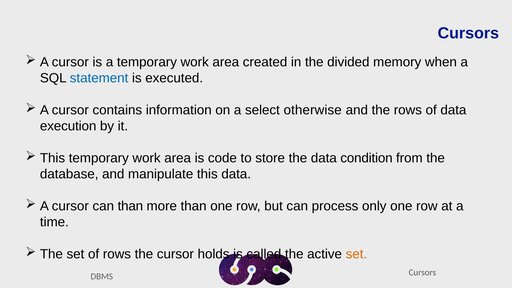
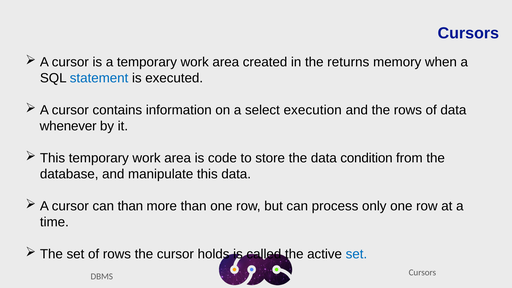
divided: divided -> returns (348, 62)
otherwise: otherwise -> execution (313, 110)
execution: execution -> whenever (68, 126)
set colour: orange -> blue (356, 254)
